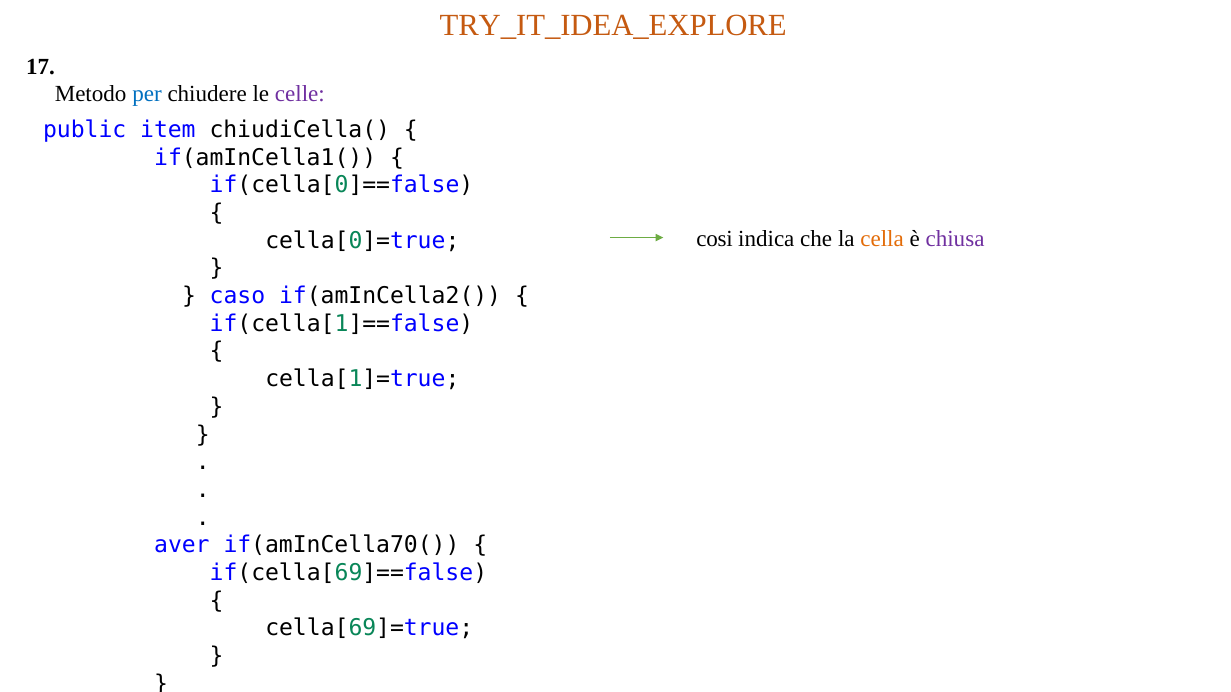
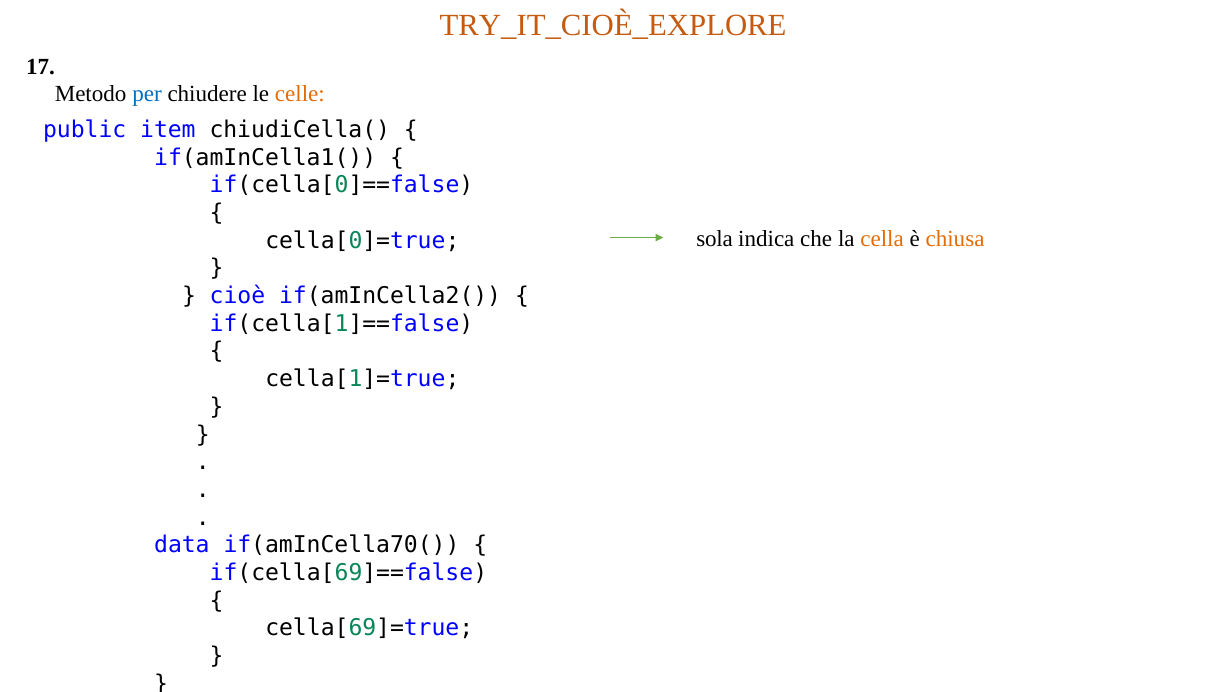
TRY_IT_IDEA_EXPLORE: TRY_IT_IDEA_EXPLORE -> TRY_IT_CIOÈ_EXPLORE (613, 25)
celle colour: purple -> orange (300, 94)
cosi: cosi -> sola (715, 239)
chiusa colour: purple -> orange (955, 239)
caso: caso -> cioè (237, 296)
aver: aver -> data (182, 545)
